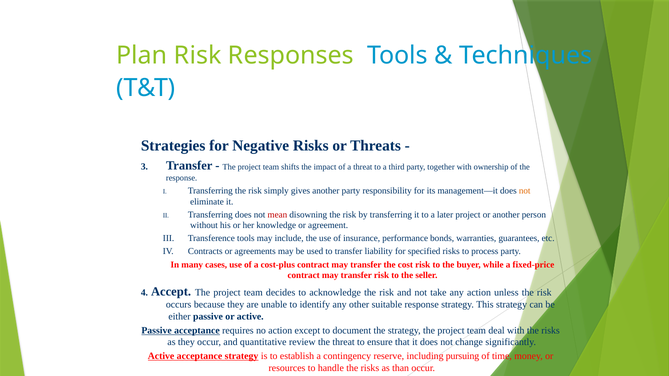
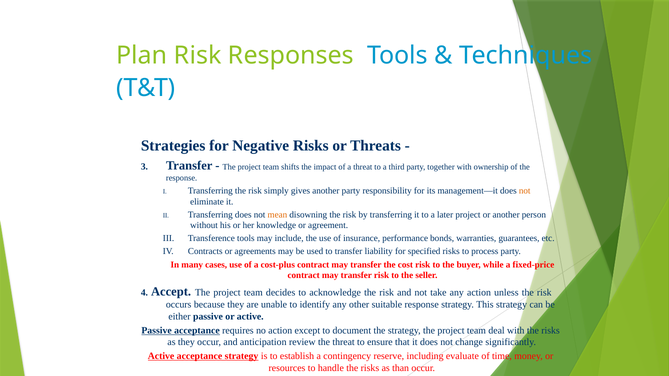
mean colour: red -> orange (277, 215)
quantitative: quantitative -> anticipation (263, 342)
pursuing: pursuing -> evaluate (462, 356)
